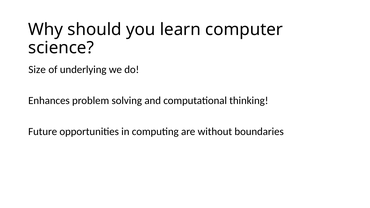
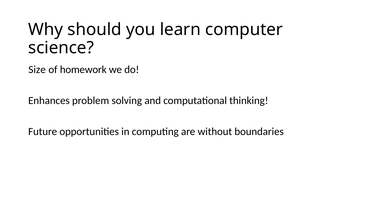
underlying: underlying -> homework (83, 70)
